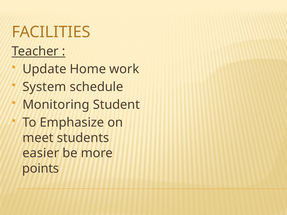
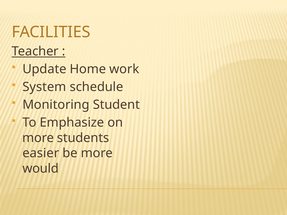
meet: meet -> more (38, 138)
points: points -> would (41, 169)
